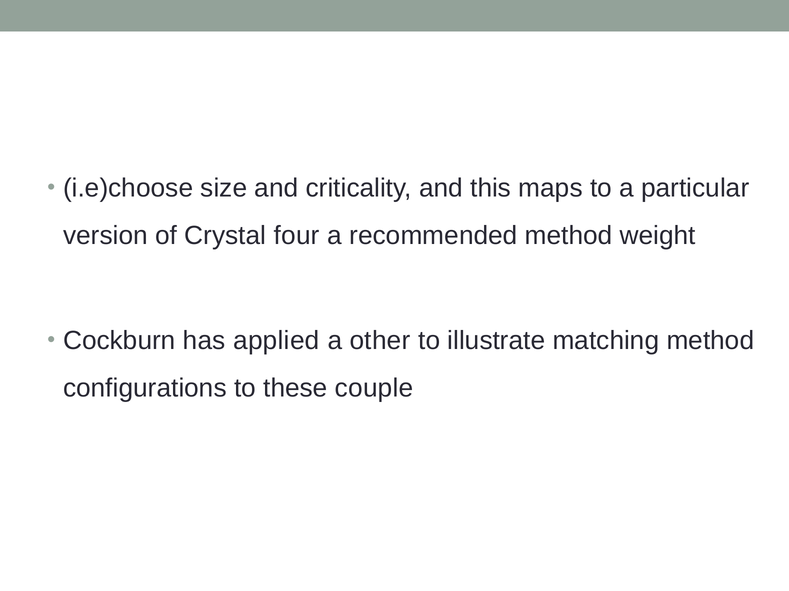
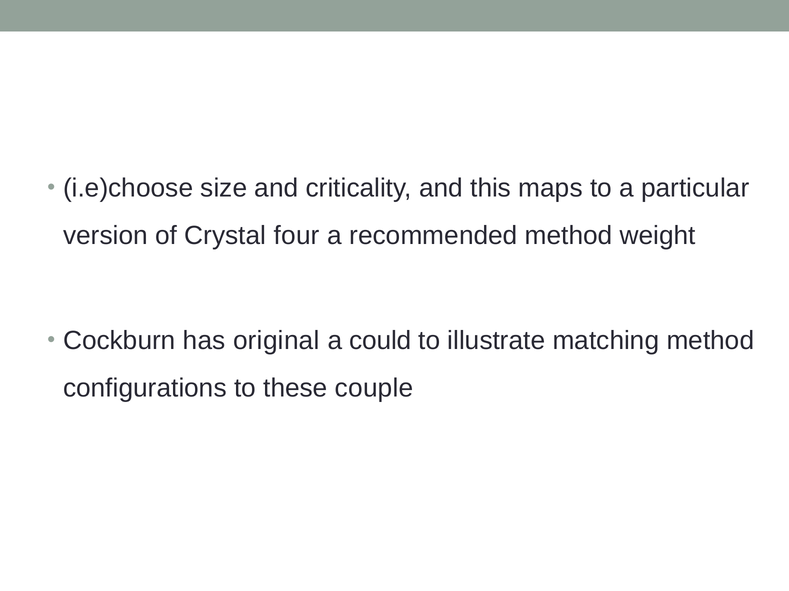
applied: applied -> original (276, 341)
other: other -> could (380, 341)
